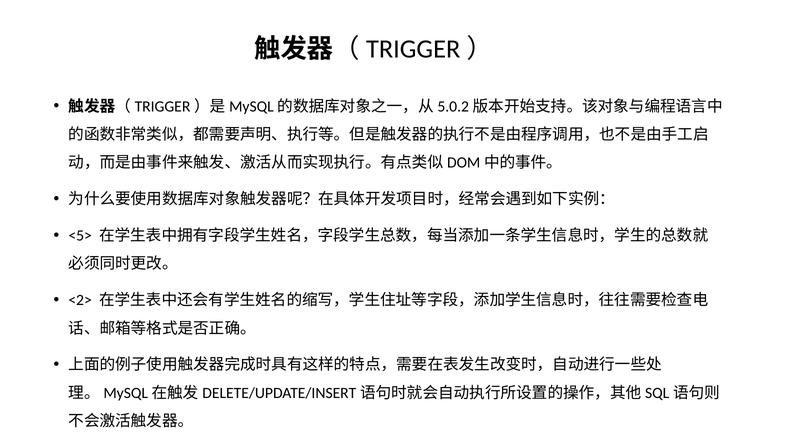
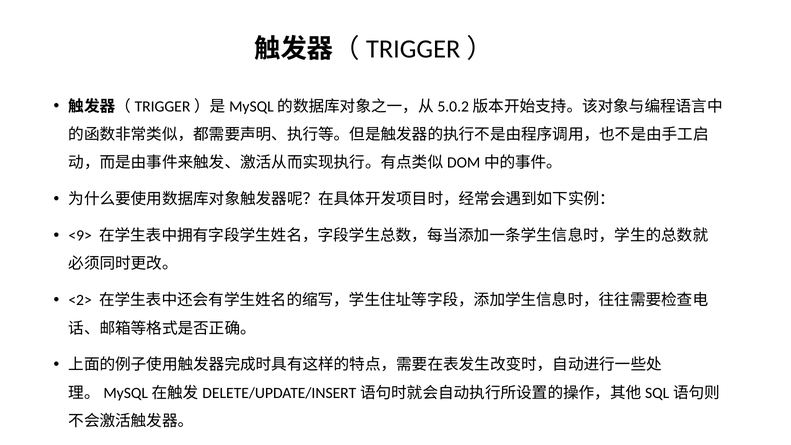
<5>: <5> -> <9> (80, 236)
